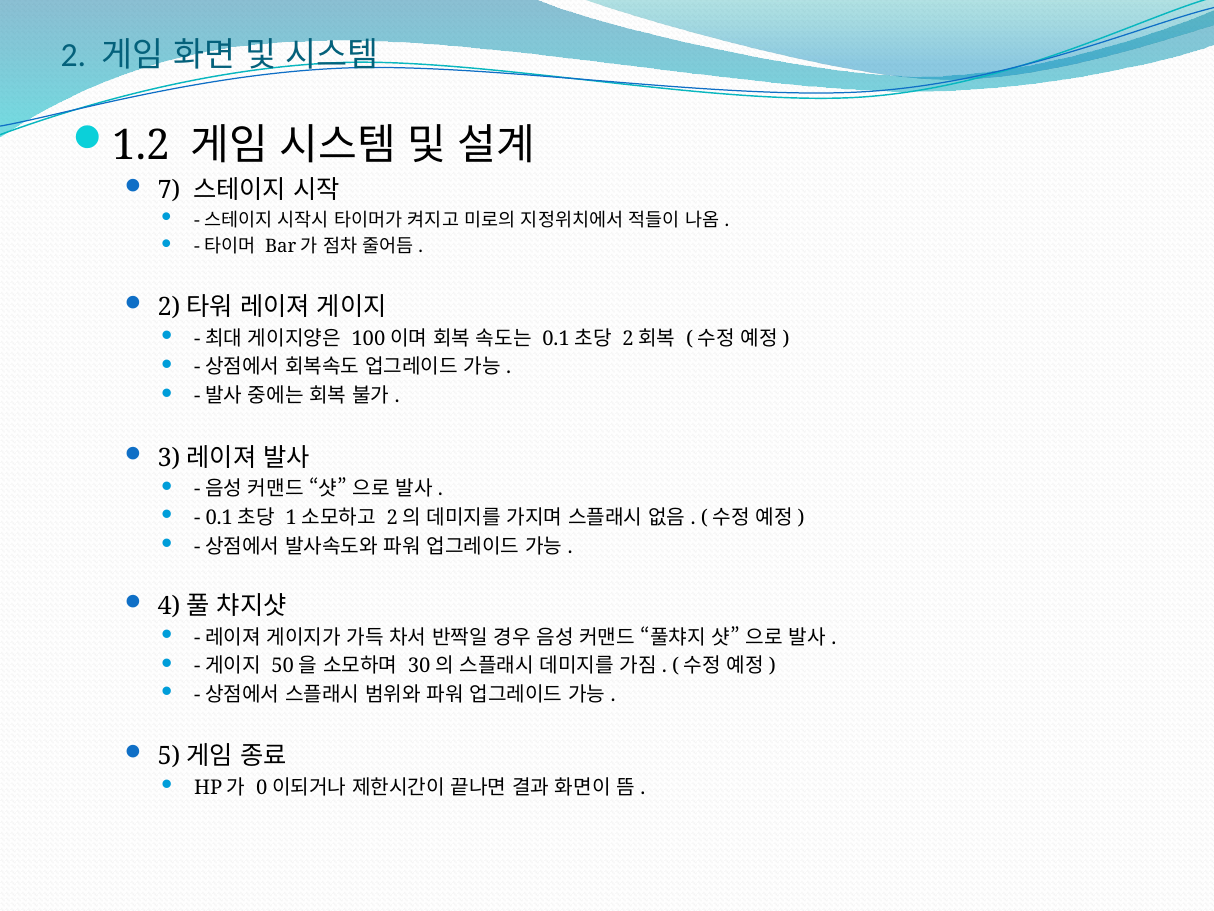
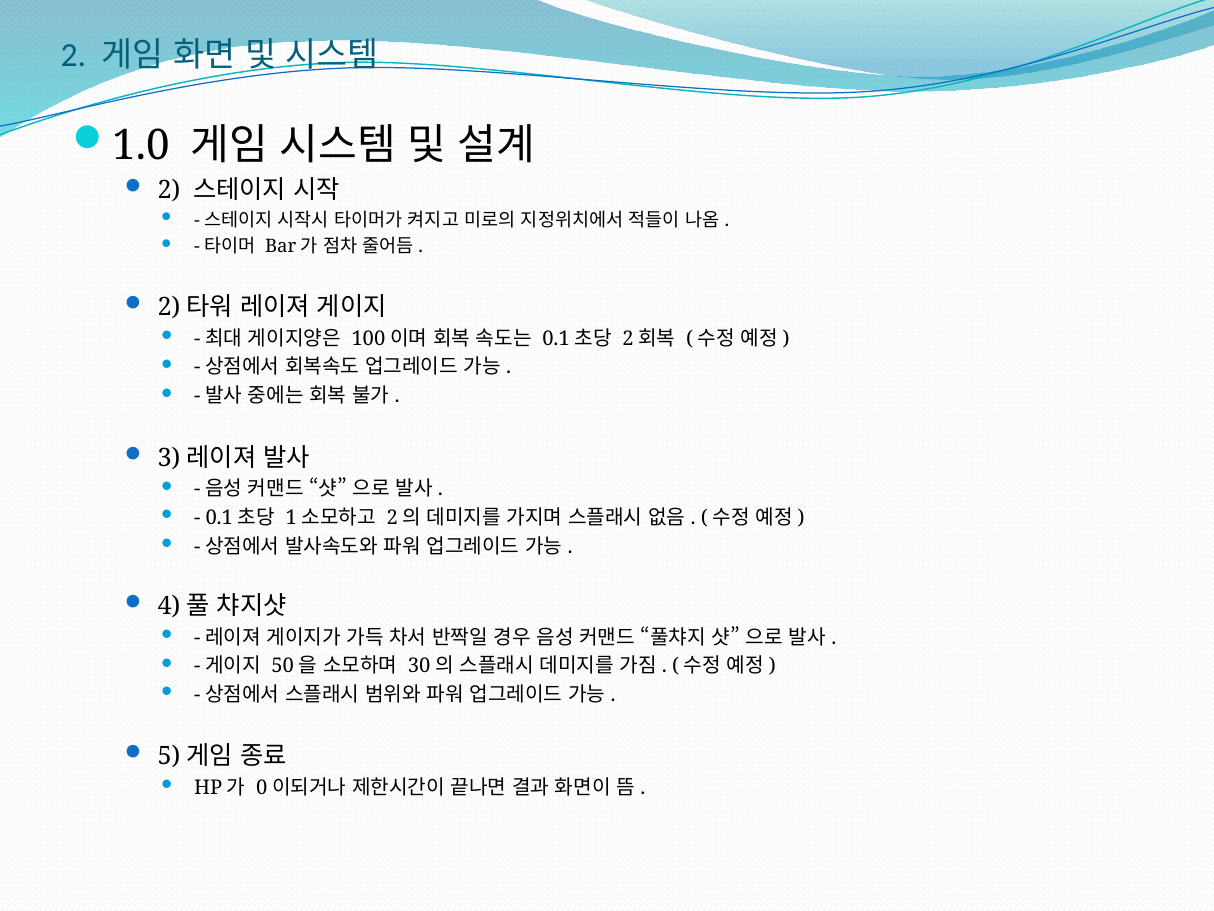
1.2: 1.2 -> 1.0 (141, 145)
7: 7 -> 2 (169, 190)
